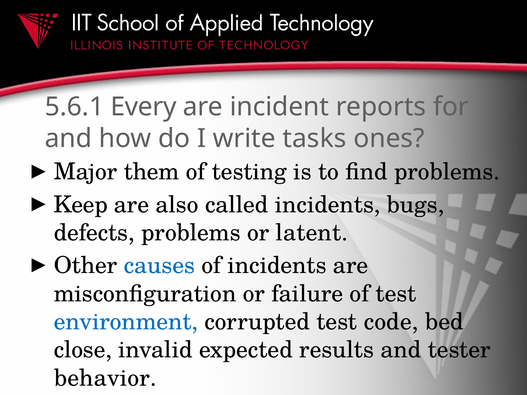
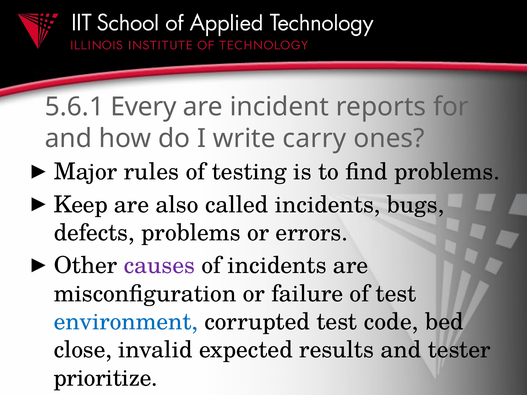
tasks: tasks -> carry (314, 138)
them: them -> rules (151, 172)
latent: latent -> errors (312, 233)
causes colour: blue -> purple (159, 266)
behavior: behavior -> prioritize (106, 378)
